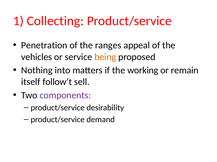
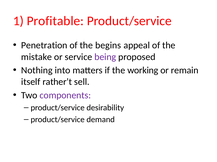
Collecting: Collecting -> Profitable (55, 21)
ranges: ranges -> begins (108, 46)
vehicles: vehicles -> mistake (37, 57)
being colour: orange -> purple (105, 57)
follow’t: follow’t -> rather’t (57, 82)
